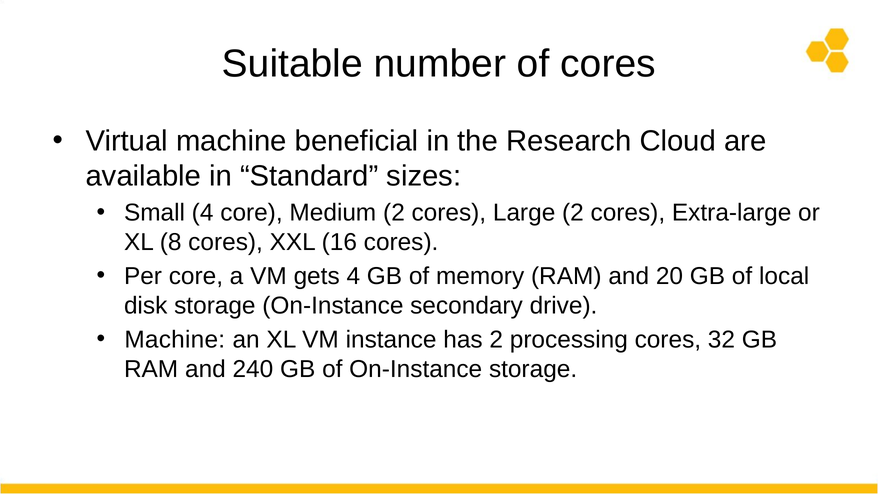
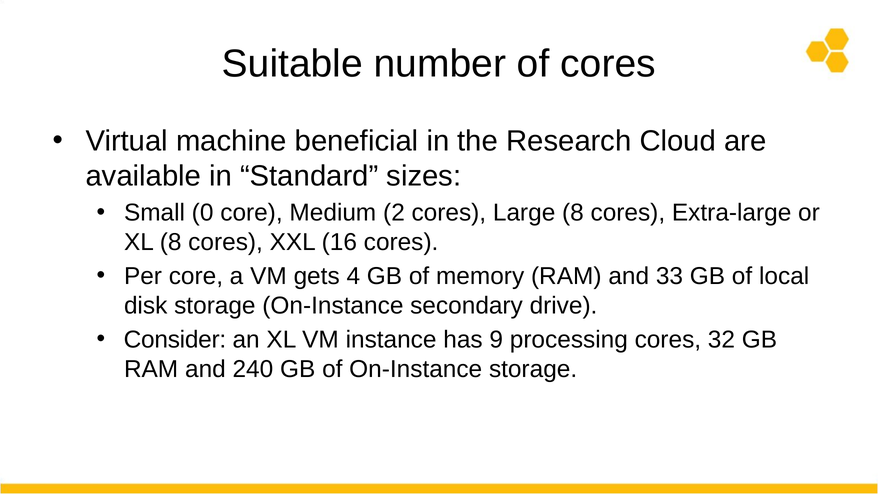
Small 4: 4 -> 0 (203, 213)
Large 2: 2 -> 8 (573, 213)
20: 20 -> 33 (669, 276)
Machine: Machine -> Consider (175, 340)
has 2: 2 -> 9 (496, 340)
